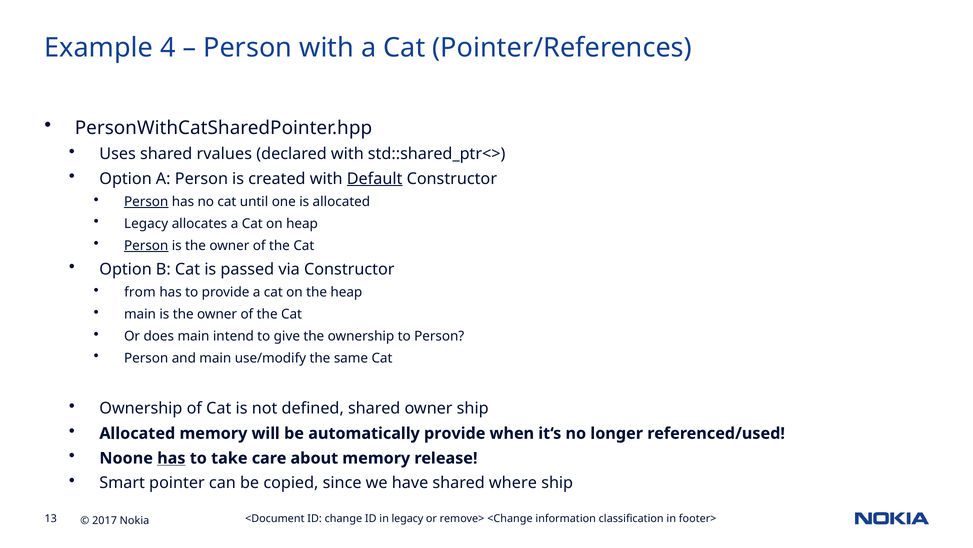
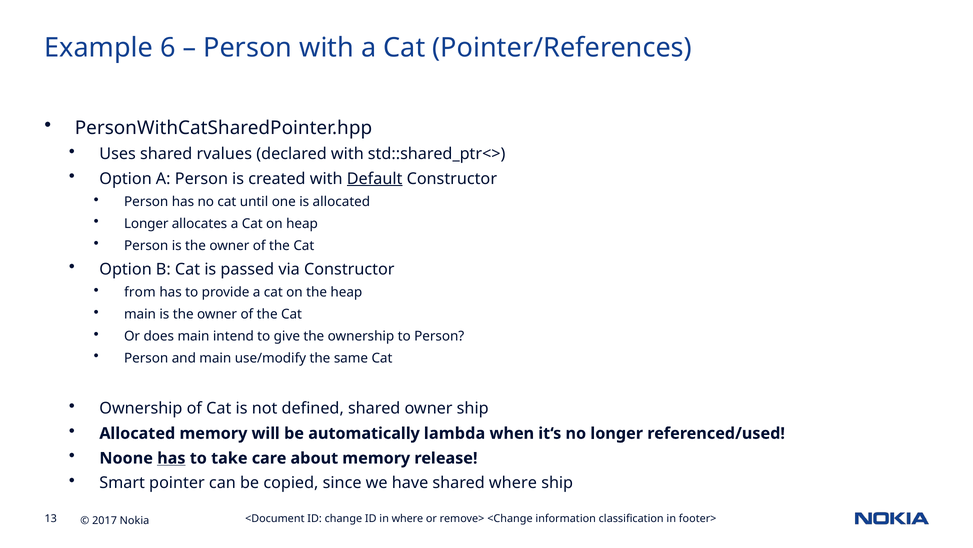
4: 4 -> 6 (168, 48)
Person underline: present -> none (146, 201)
Legacy: Legacy -> Longer (146, 223)
Person underline: present -> none (146, 245)
automatically provide: provide -> lambda (455, 433)
in legacy: legacy -> where (407, 518)
